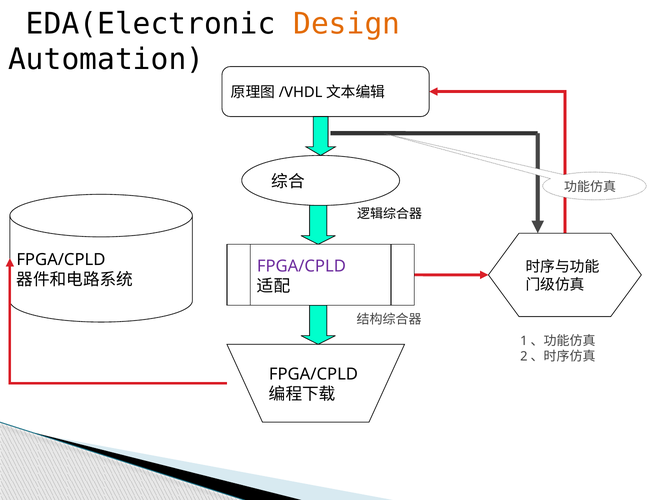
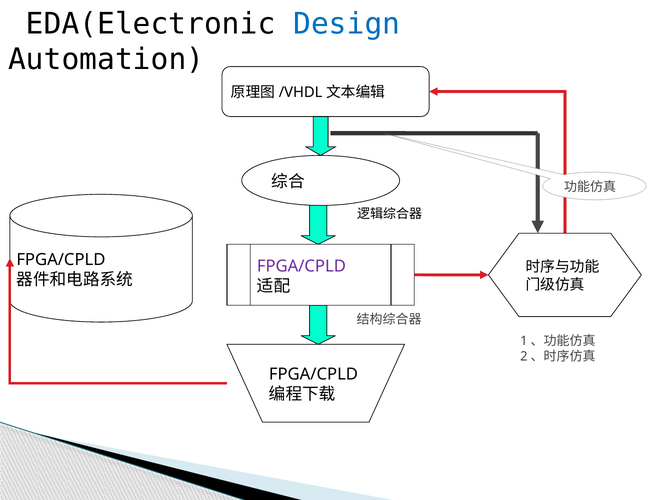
Design colour: orange -> blue (347, 24)
